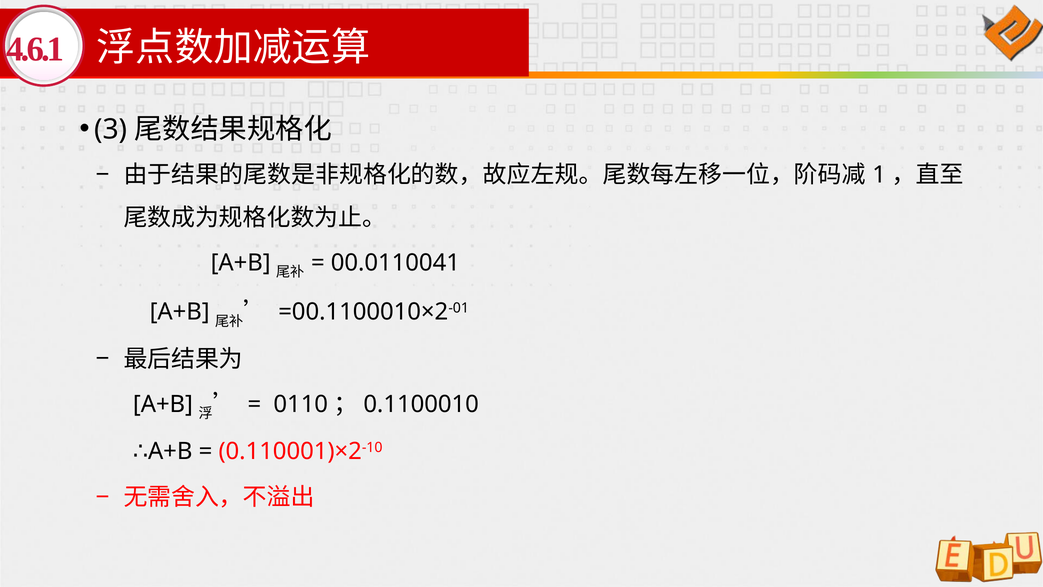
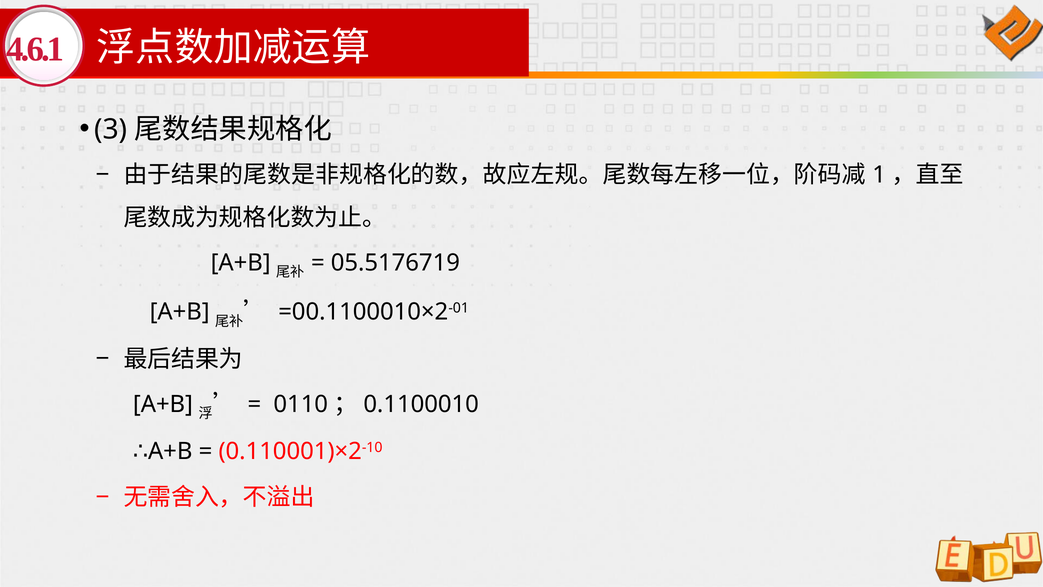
00.0110041: 00.0110041 -> 05.5176719 (395, 263)
